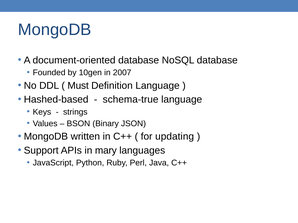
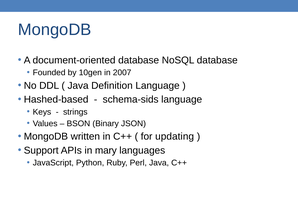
Must: Must -> Java (78, 86)
schema-true: schema-true -> schema-sids (131, 100)
